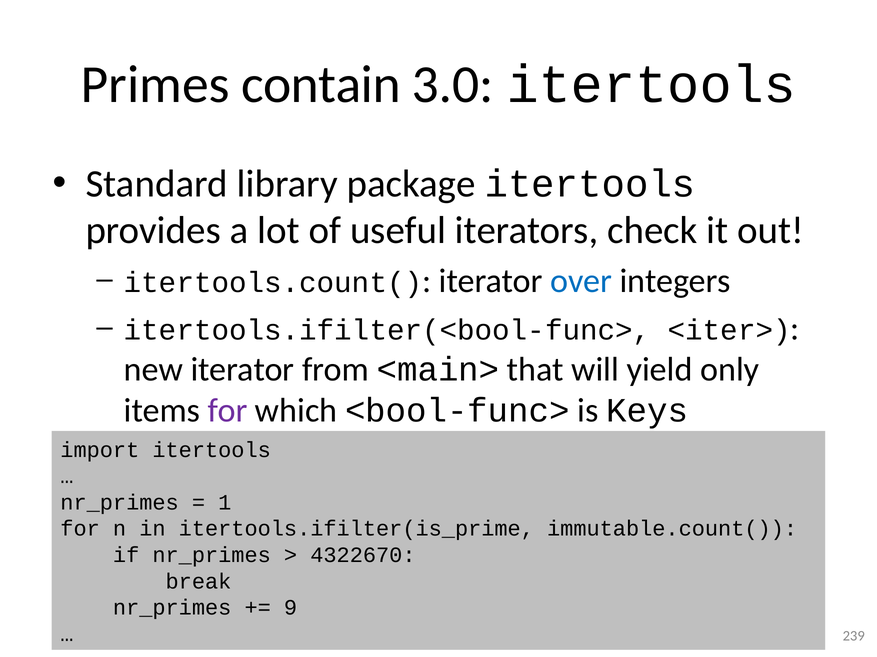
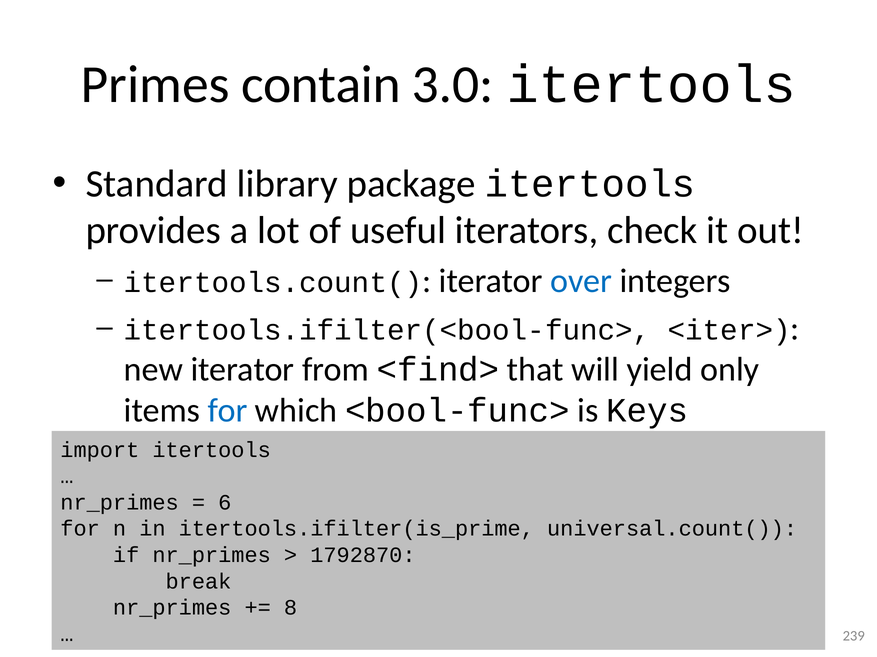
<main>: <main> -> <find> (438, 370)
for colour: purple -> blue (228, 411)
1: 1 -> 6 (225, 503)
immutable.count(: immutable.count( -> universal.count( (672, 529)
4322670: 4322670 -> 1792870 (363, 556)
9: 9 -> 8 (291, 608)
